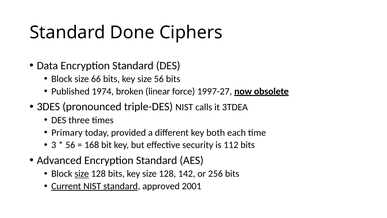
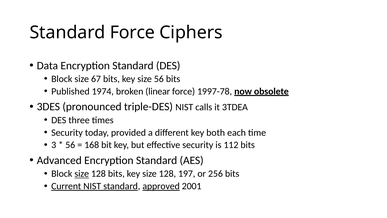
Standard Done: Done -> Force (132, 33)
66: 66 -> 67 (96, 79)
1997-27: 1997-27 -> 1997-78 (215, 91)
Primary: Primary -> Security (67, 132)
142: 142 -> 197 (187, 174)
approved underline: none -> present (161, 186)
